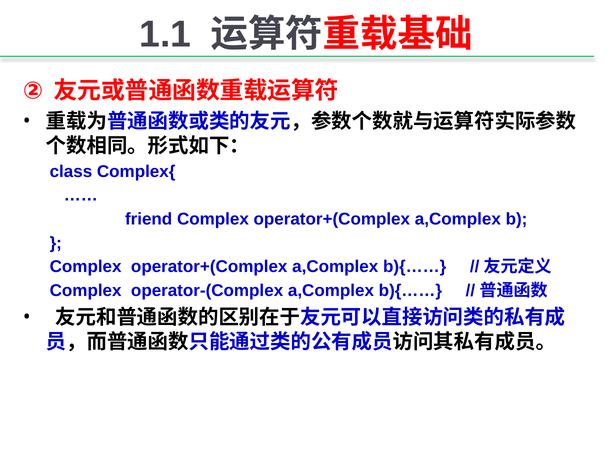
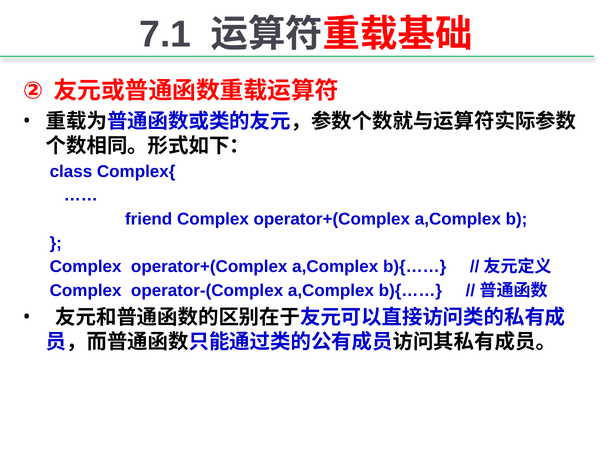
1.1: 1.1 -> 7.1 (165, 35)
